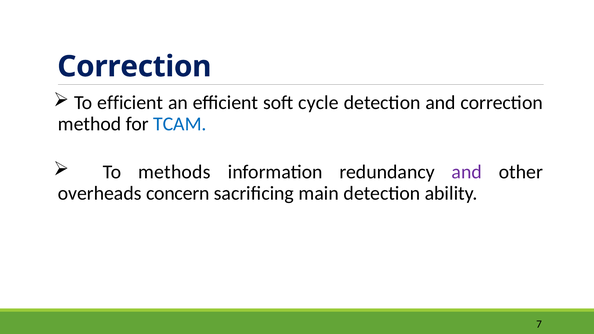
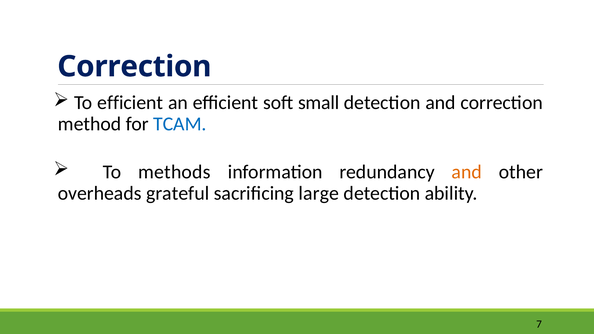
cycle: cycle -> small (319, 103)
and colour: purple -> orange (467, 172)
concern: concern -> grateful (178, 193)
main: main -> large (319, 193)
